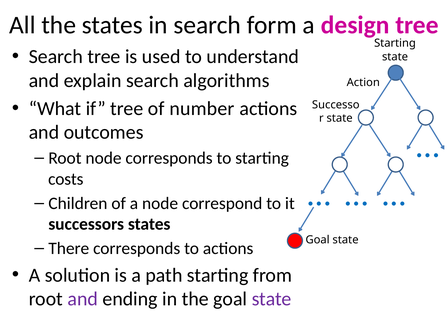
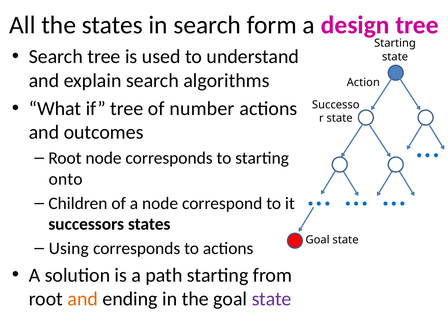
costs: costs -> onto (66, 179)
There: There -> Using (69, 249)
and colour: purple -> orange (83, 299)
